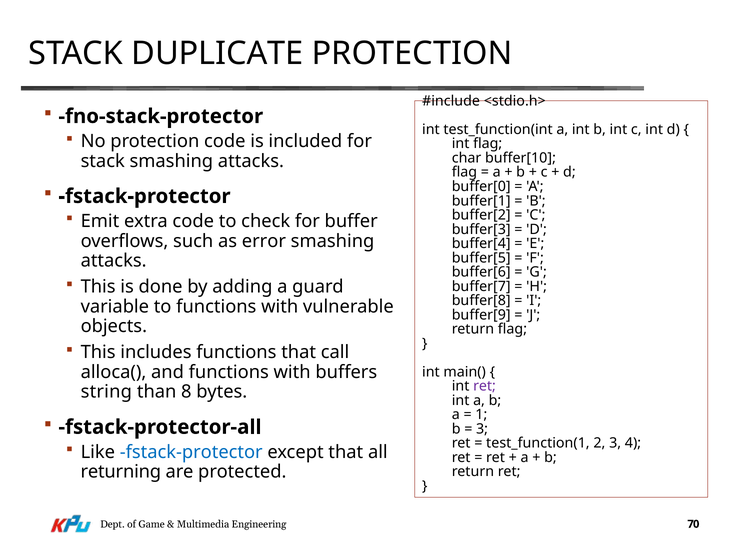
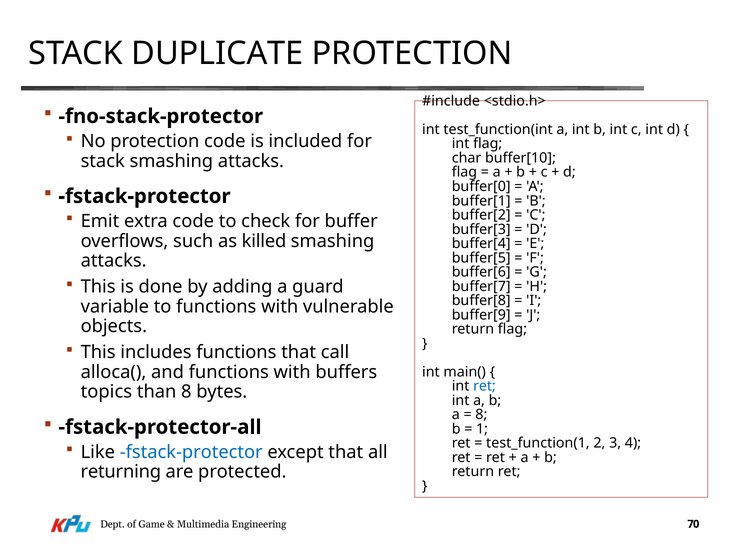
error: error -> killed (264, 241)
ret colour: purple -> blue (485, 386)
string: string -> topics (106, 392)
1: 1 -> 8 (481, 415)
3: 3 -> 1 (482, 429)
